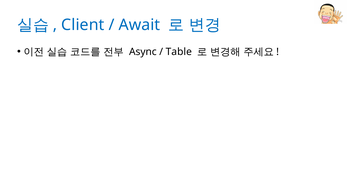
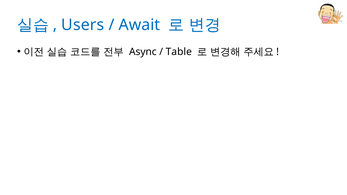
Client: Client -> Users (83, 25)
